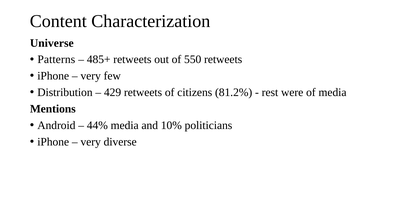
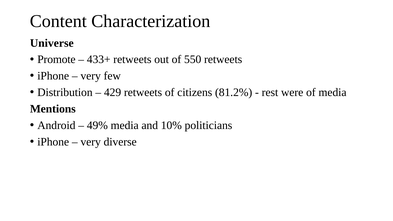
Patterns: Patterns -> Promote (56, 59)
485+: 485+ -> 433+ (99, 59)
44%: 44% -> 49% (97, 125)
